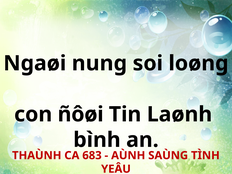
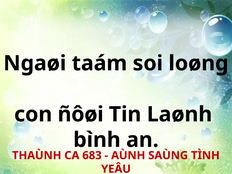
nung: nung -> taám (99, 63)
